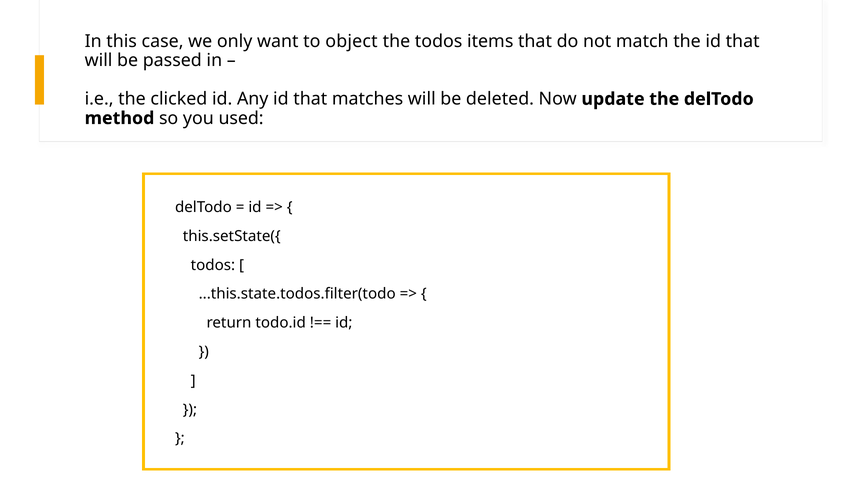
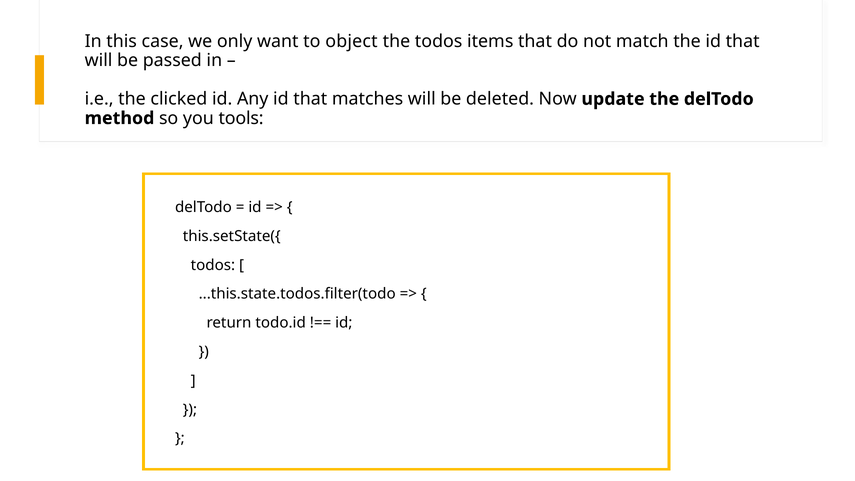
used: used -> tools (241, 118)
